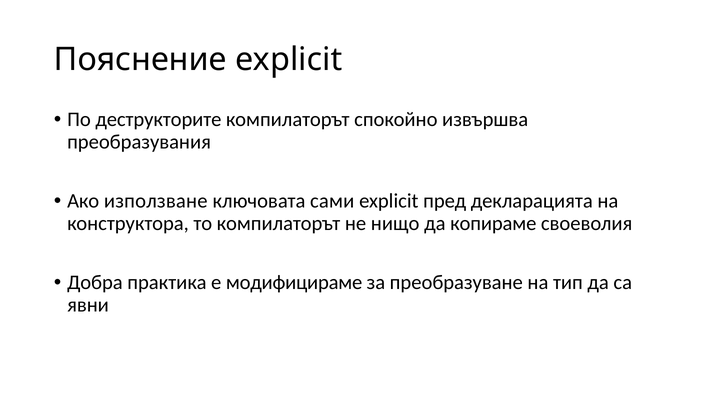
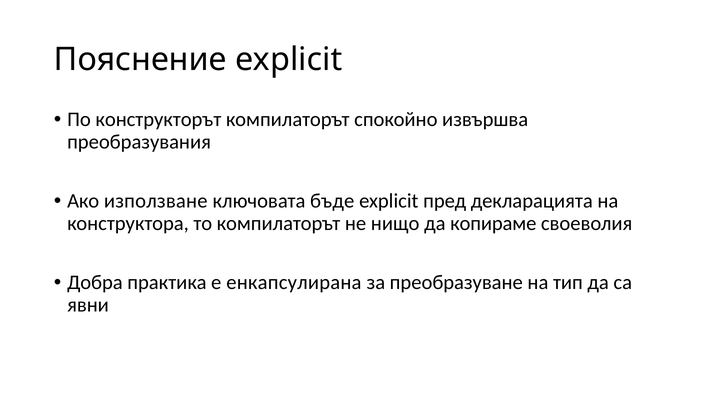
деструкторите: деструкторите -> конструкторът (158, 119)
сами: сами -> бъде (332, 201)
модифицираме: модифицираме -> енкапсулирана (294, 282)
